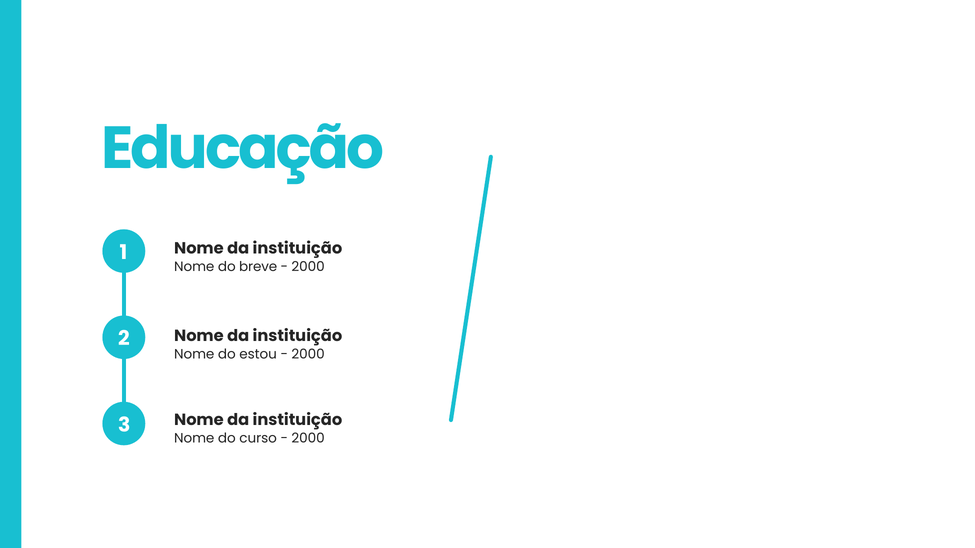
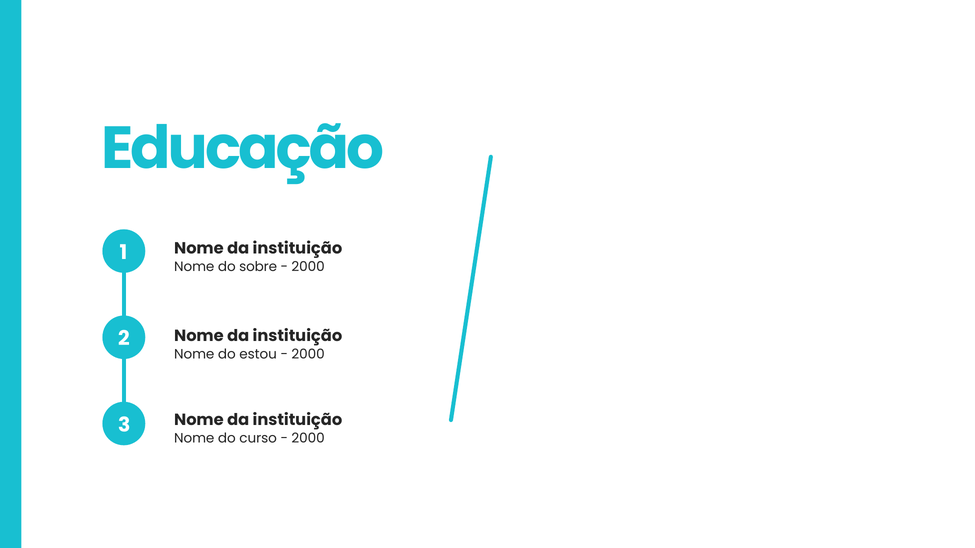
breve: breve -> sobre (258, 267)
